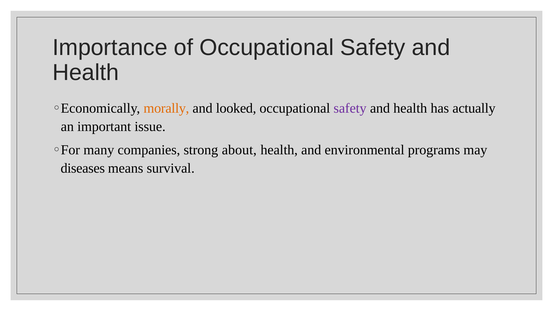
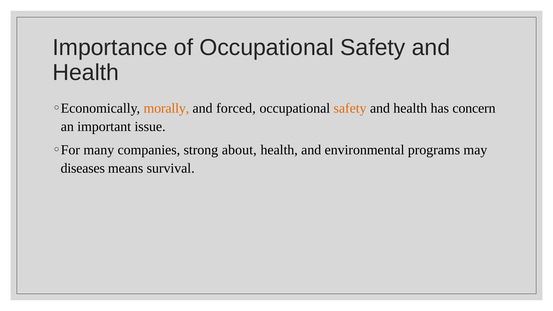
looked: looked -> forced (236, 108)
safety colour: purple -> orange (350, 108)
actually: actually -> concern (474, 108)
